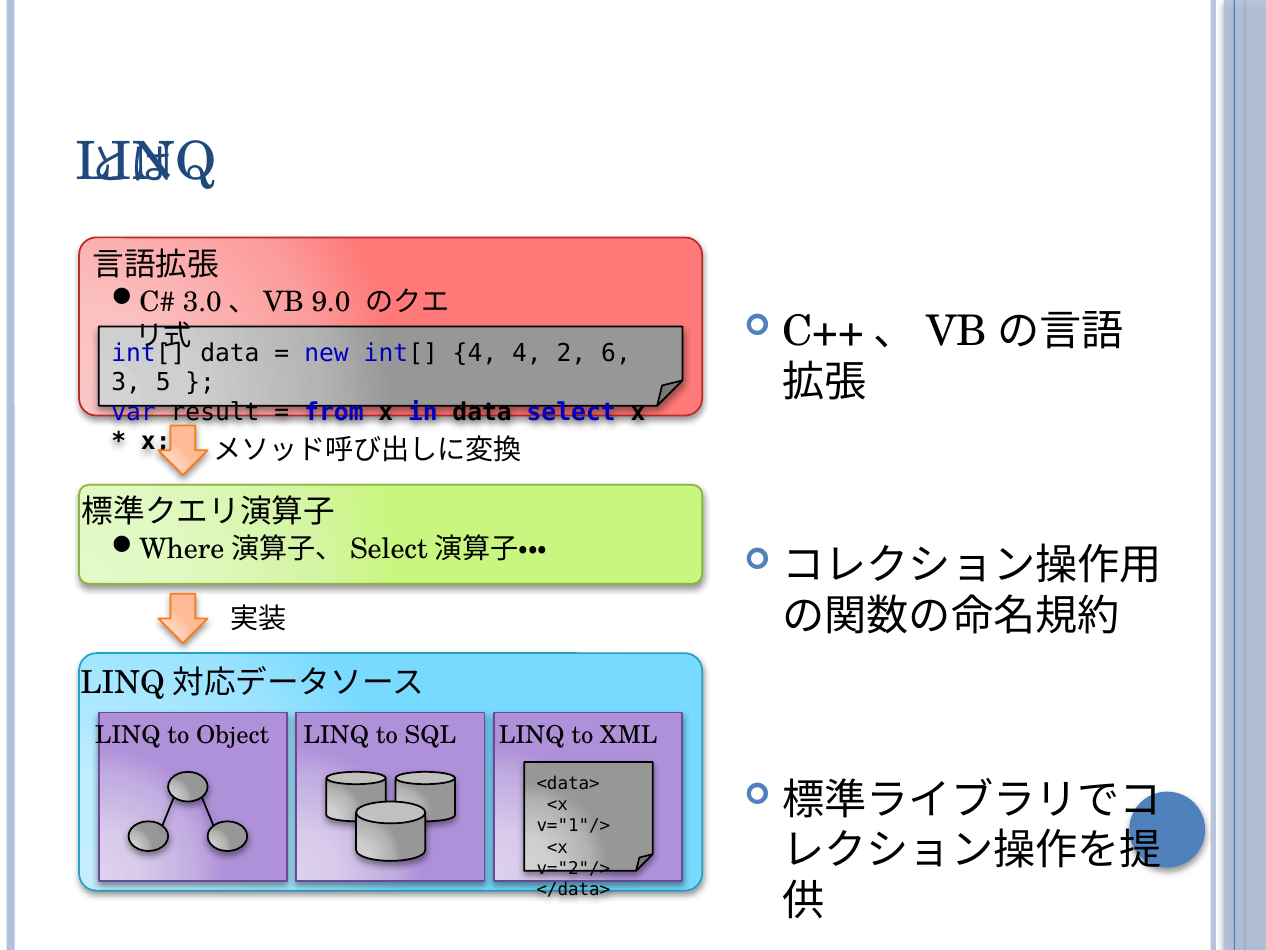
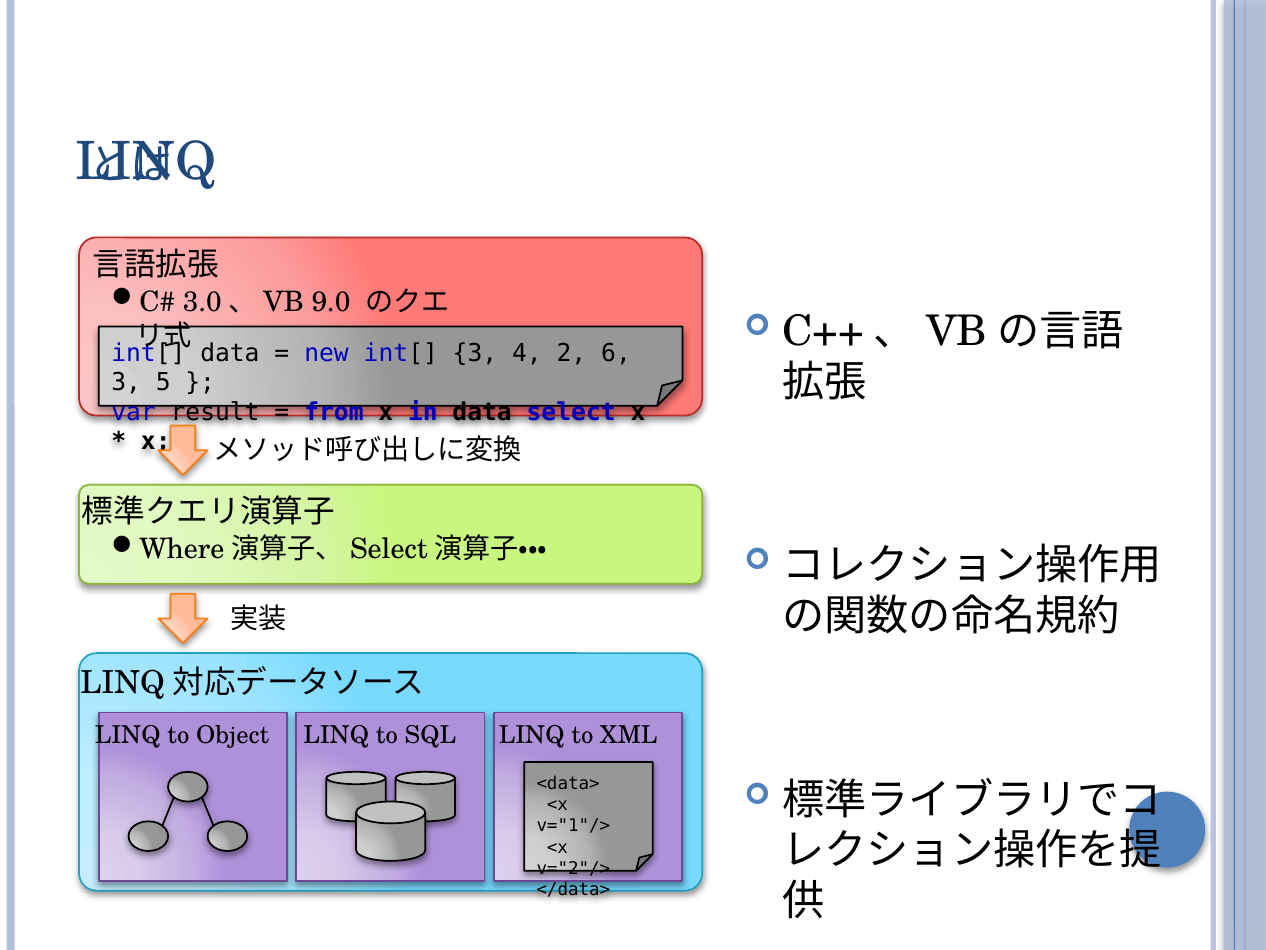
4: 4 -> 3 (475, 353)
